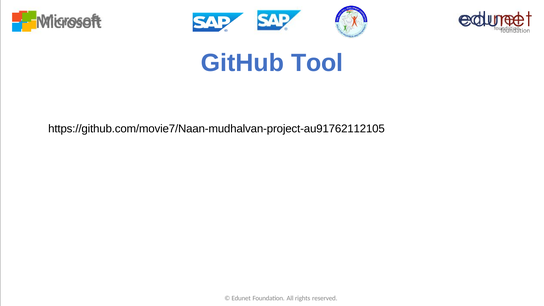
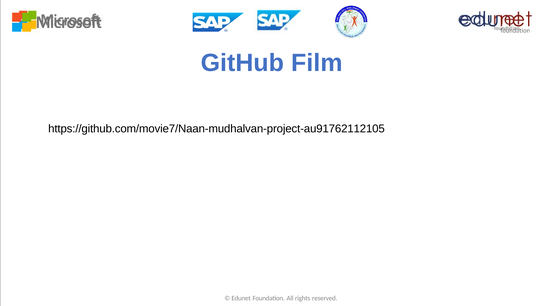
Tool: Tool -> Film (317, 63)
